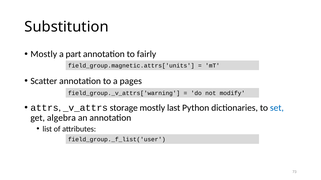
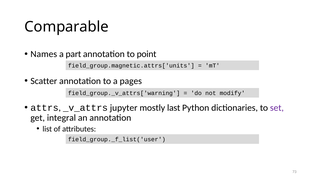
Substitution: Substitution -> Comparable (67, 27)
Mostly: Mostly -> Names (44, 54)
fairly: fairly -> point (147, 54)
storage: storage -> jupyter (124, 108)
set colour: blue -> purple (277, 108)
algebra: algebra -> integral (61, 118)
